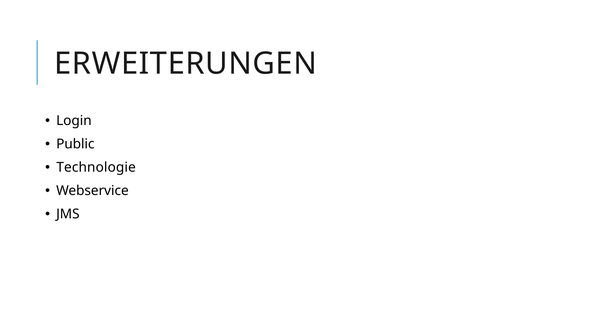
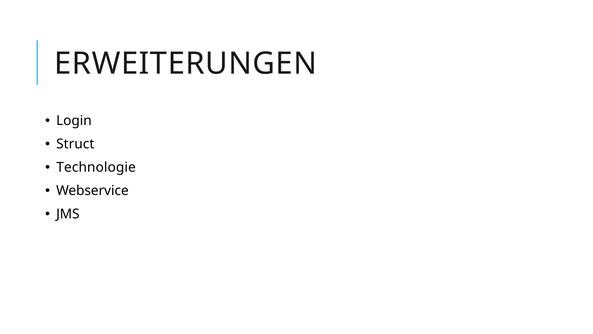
Public: Public -> Struct (75, 144)
